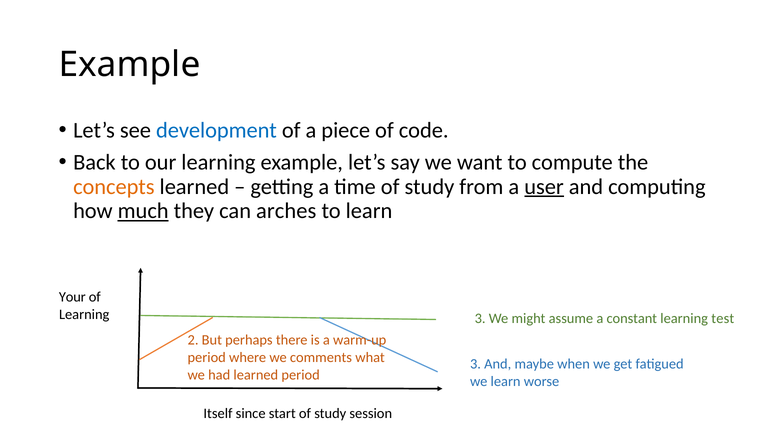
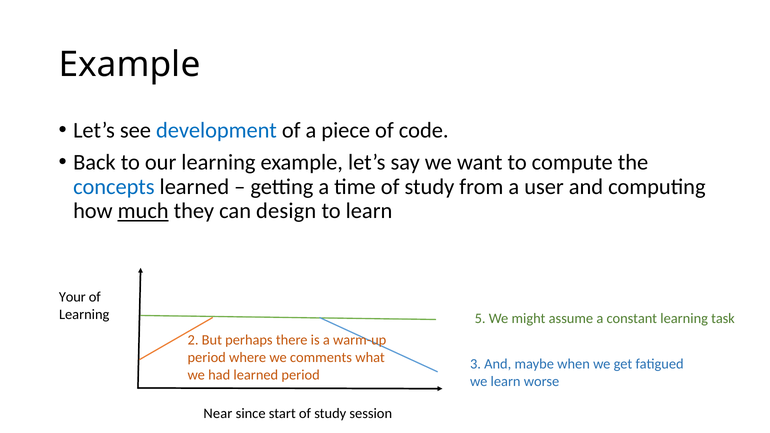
concepts colour: orange -> blue (114, 187)
user underline: present -> none (544, 187)
arches: arches -> design (286, 211)
Learning 3: 3 -> 5 (480, 318)
test: test -> task (723, 318)
Itself: Itself -> Near (218, 414)
